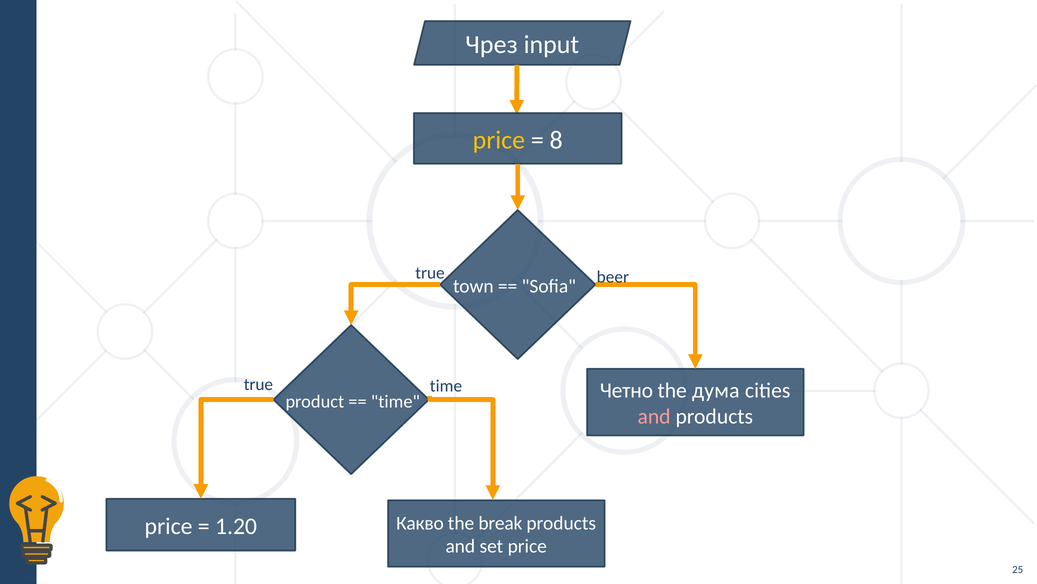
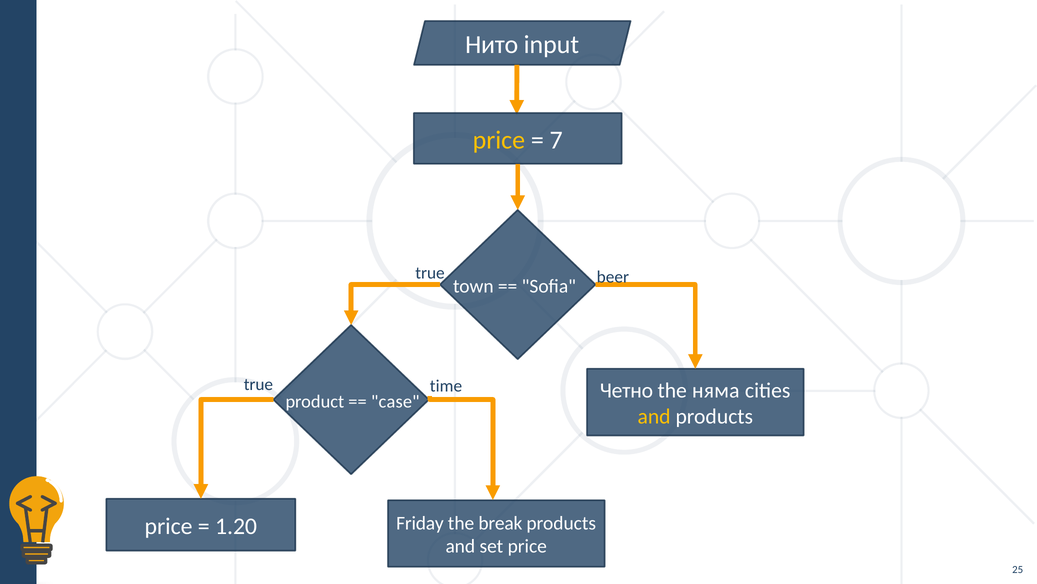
Чрез: Чрез -> Нито (492, 45)
8: 8 -> 7 (556, 140)
дума: дума -> няма (716, 390)
time: time -> casе (395, 401)
and colour: pink -> yellow (654, 416)
Какво: Какво -> Friday (420, 523)
